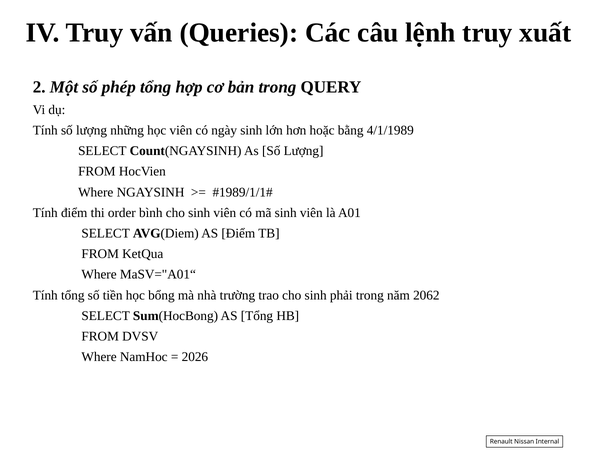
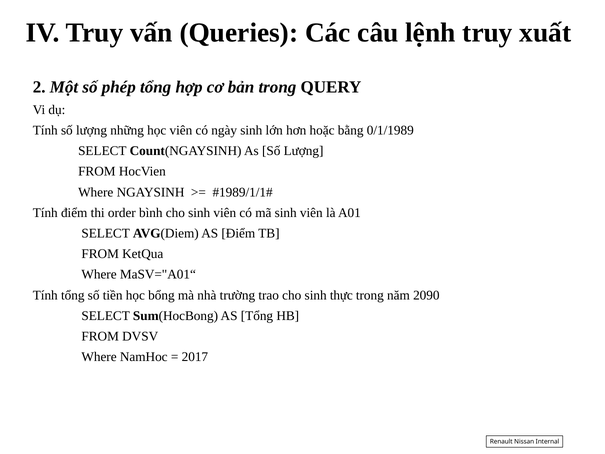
4/1/1989: 4/1/1989 -> 0/1/1989 (390, 130)
phải: phải -> thực (341, 295)
2062: 2062 -> 2090 (426, 295)
2026: 2026 -> 2017 (195, 357)
